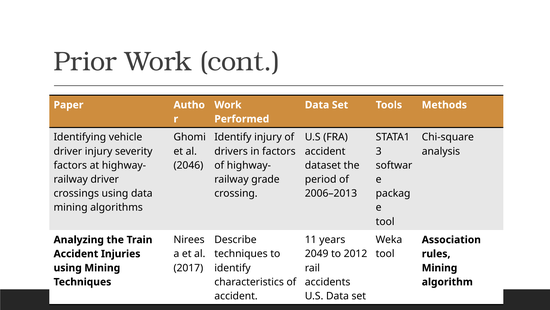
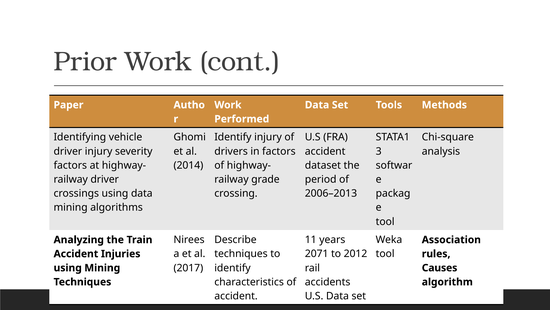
2046: 2046 -> 2014 (188, 165)
2049: 2049 -> 2071 (317, 253)
Mining: Mining -> Causes (440, 267)
